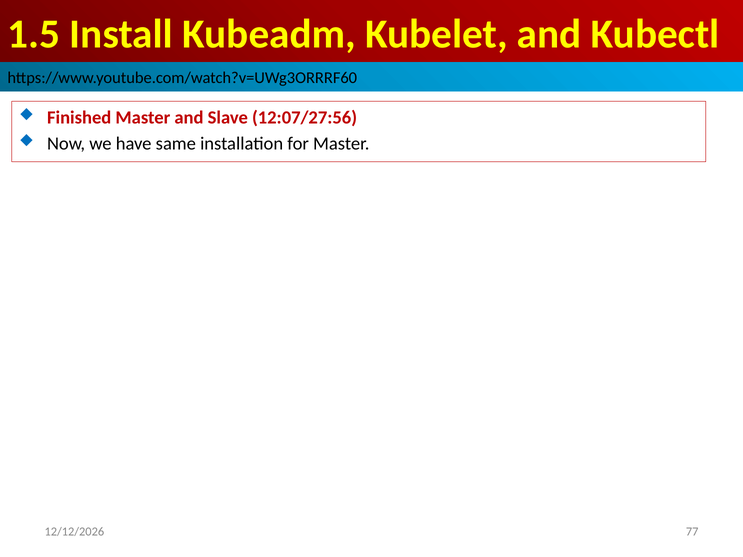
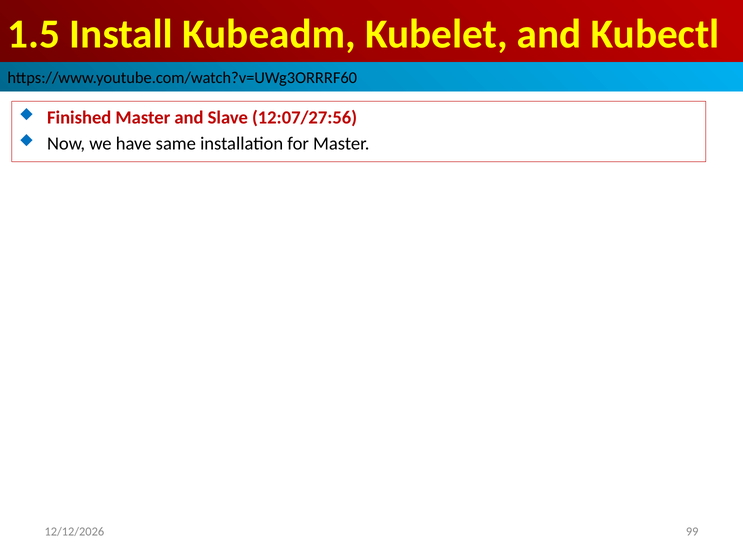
77: 77 -> 99 (692, 532)
